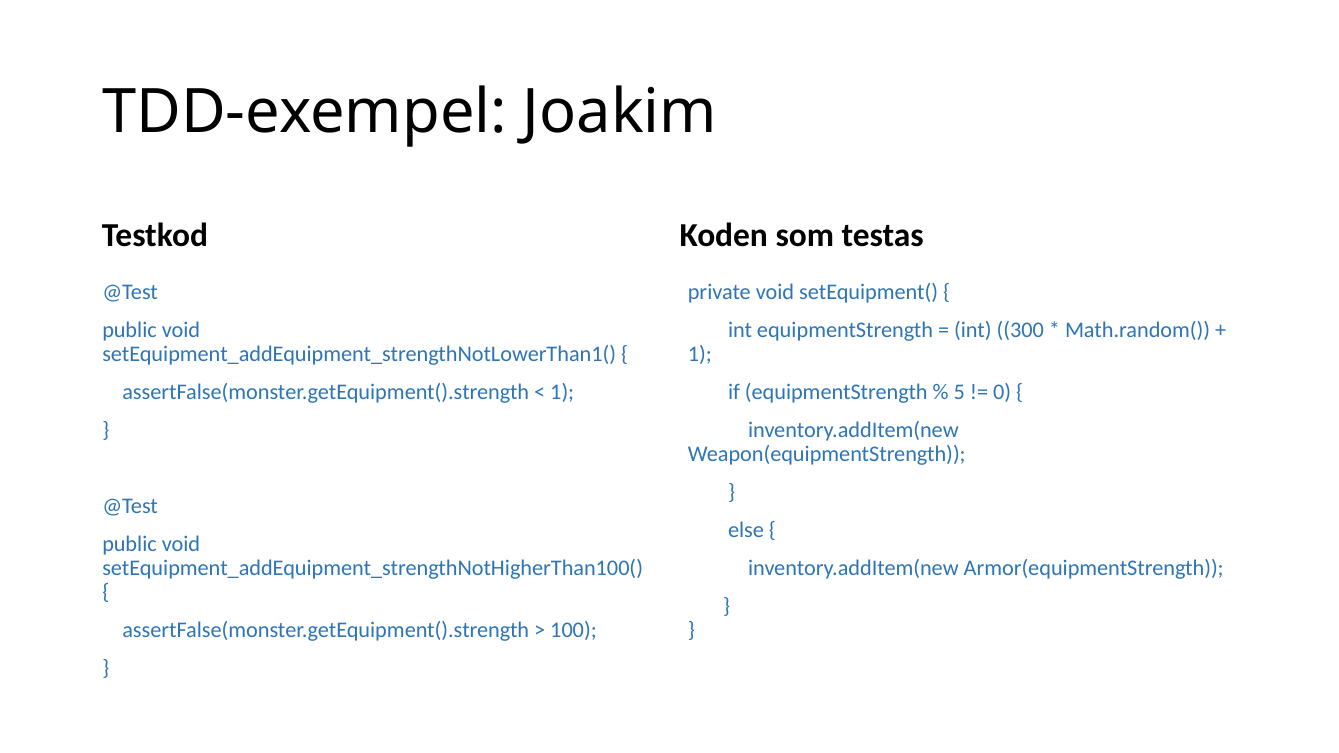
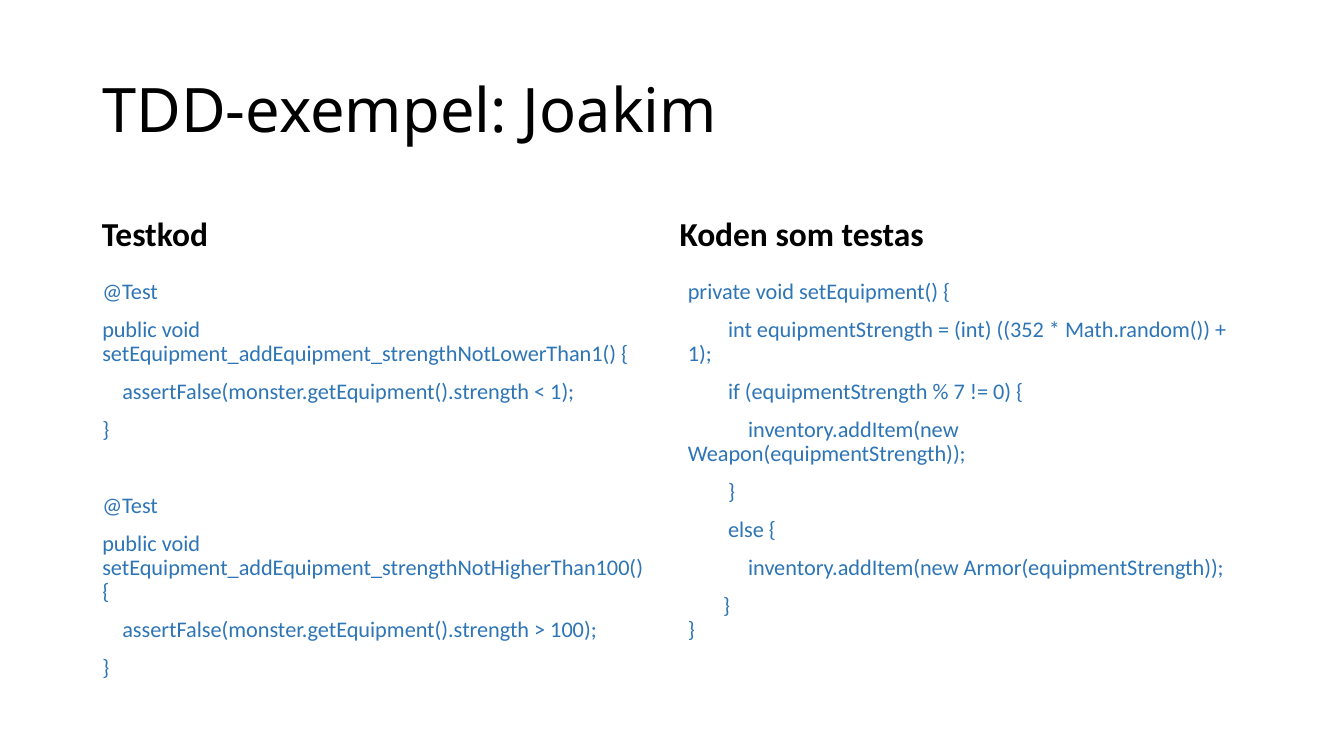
300: 300 -> 352 (1020, 330)
5: 5 -> 7 (959, 392)
